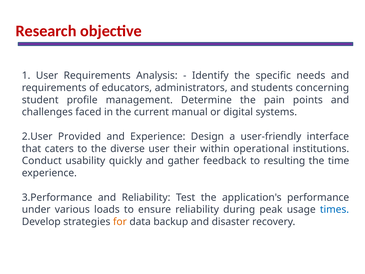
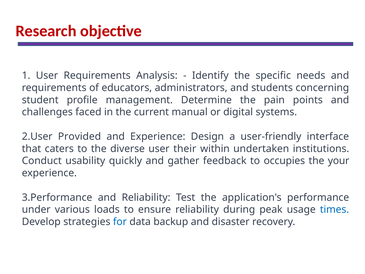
operational: operational -> undertaken (261, 149)
resulting: resulting -> occupies (284, 161)
time: time -> your (339, 161)
for colour: orange -> blue (120, 222)
